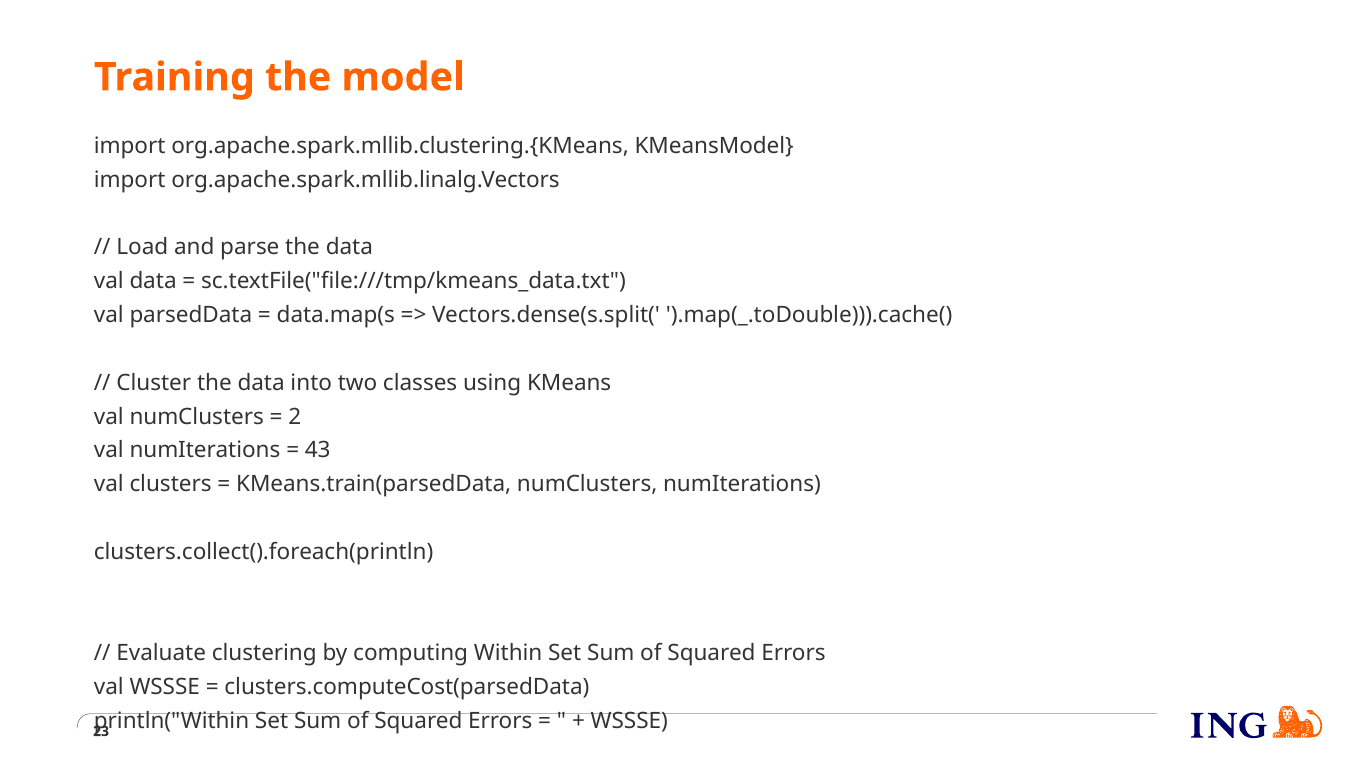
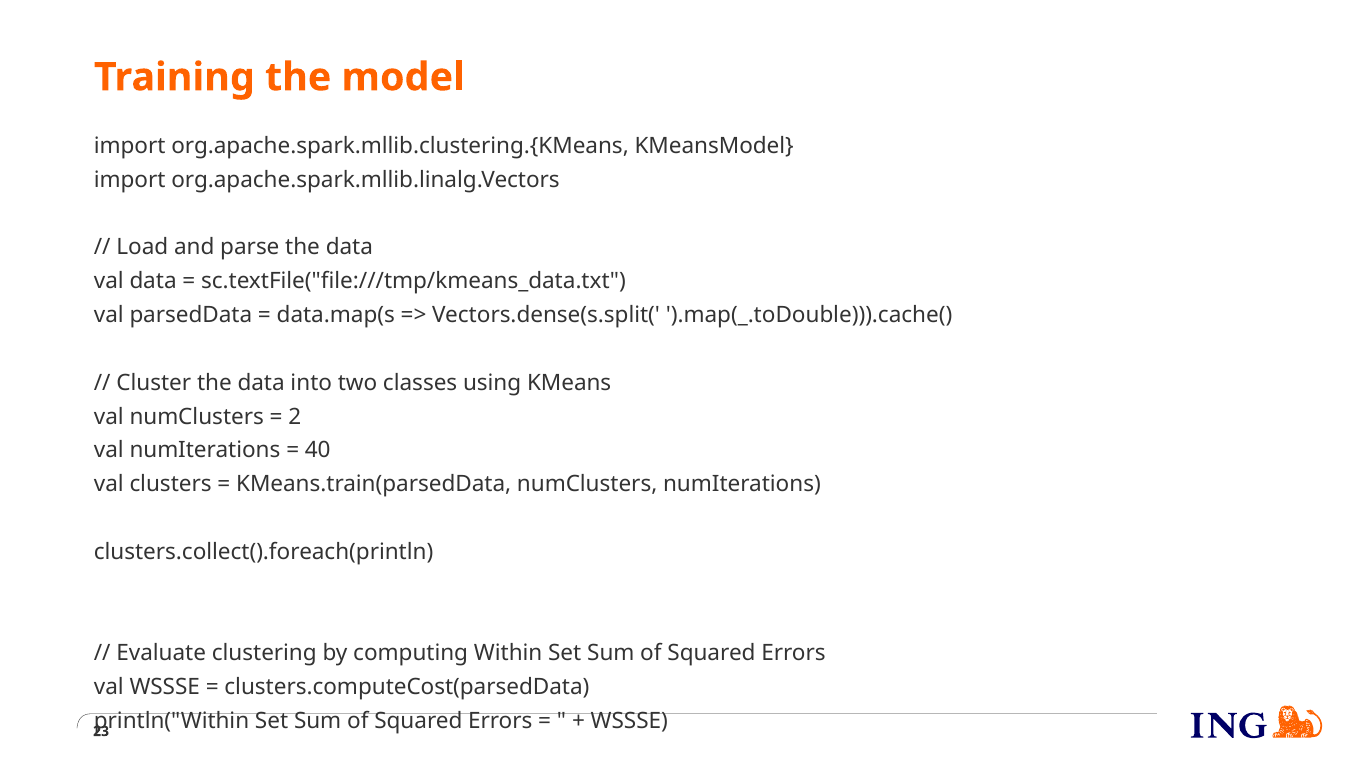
43: 43 -> 40 (318, 451)
